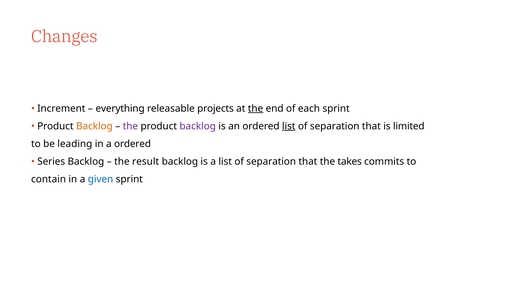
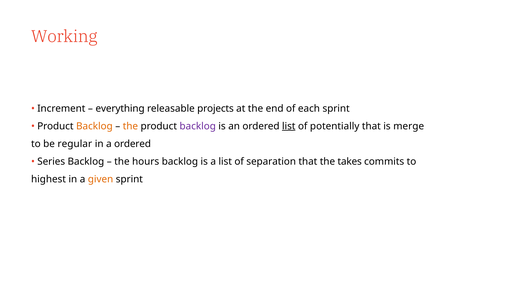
Changes: Changes -> Working (64, 37)
the underline: present -> none (256, 109)
the colour: purple -> orange (130, 126)
separation: separation -> potentially (335, 126)
limited: limited -> merge (409, 126)
leading: leading -> regular (75, 144)
result: result -> hours (146, 162)
contain: contain -> highest (49, 179)
given colour: blue -> orange (101, 179)
